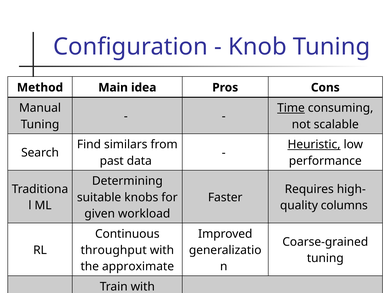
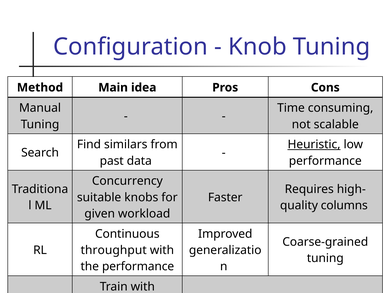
Time underline: present -> none (291, 108)
Determining: Determining -> Concurrency (127, 181)
the approximate: approximate -> performance (138, 267)
